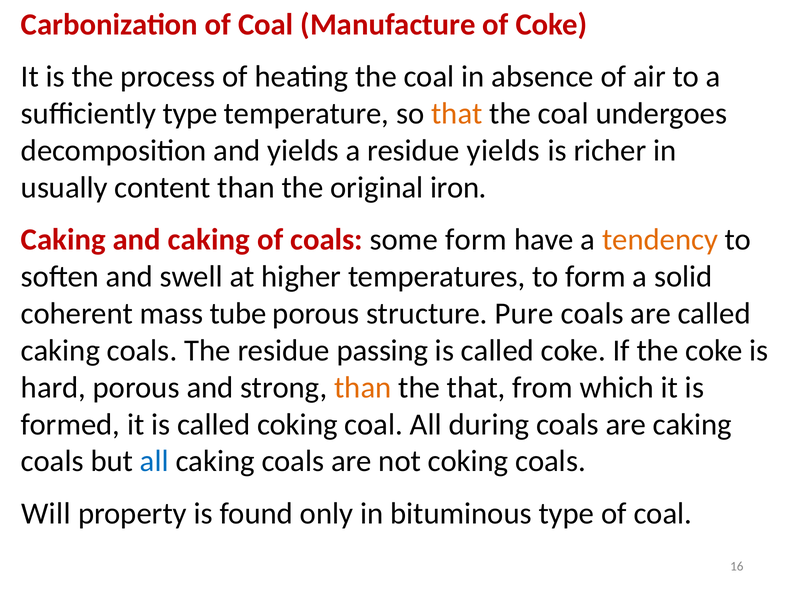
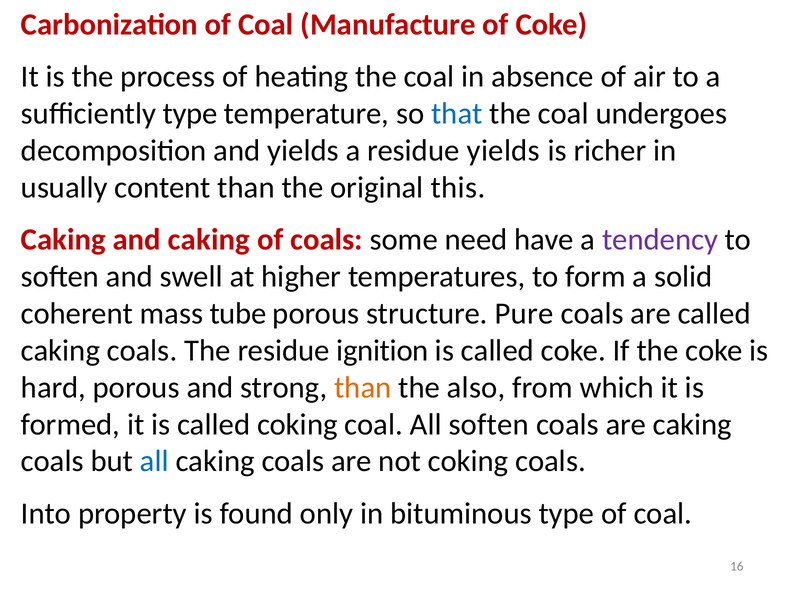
that colour: orange -> blue (457, 114)
iron: iron -> this (458, 188)
some form: form -> need (476, 240)
tendency colour: orange -> purple (660, 240)
passing: passing -> ignition (383, 351)
the that: that -> also (476, 388)
All during: during -> soften (489, 425)
Will: Will -> Into (46, 514)
